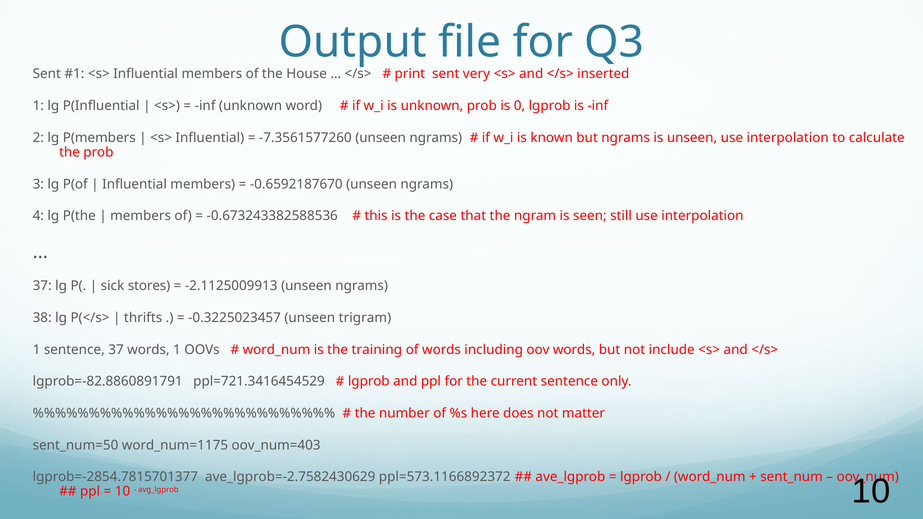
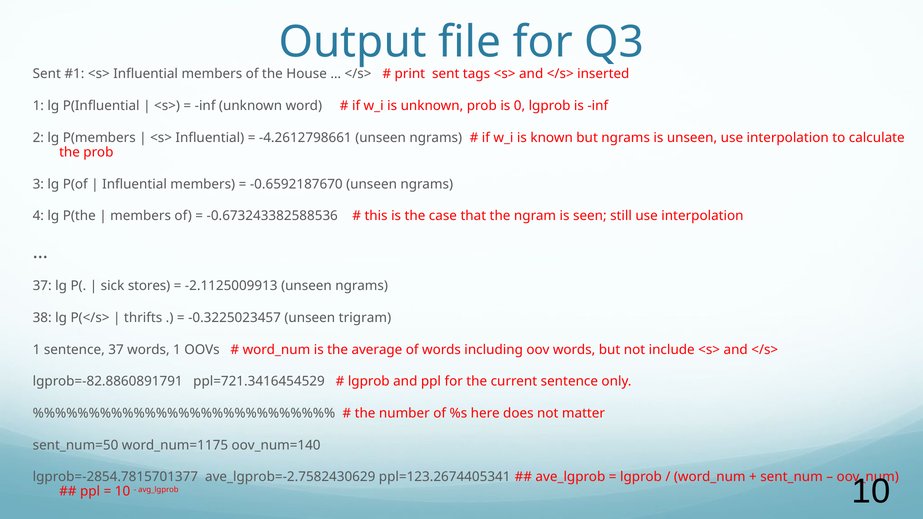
very: very -> tags (477, 74)
-7.3561577260: -7.3561577260 -> -4.2612798661 (305, 138)
training: training -> average (377, 350)
oov_num=403: oov_num=403 -> oov_num=140 (276, 445)
ppl=573.1166892372: ppl=573.1166892372 -> ppl=123.2674405341 (445, 477)
